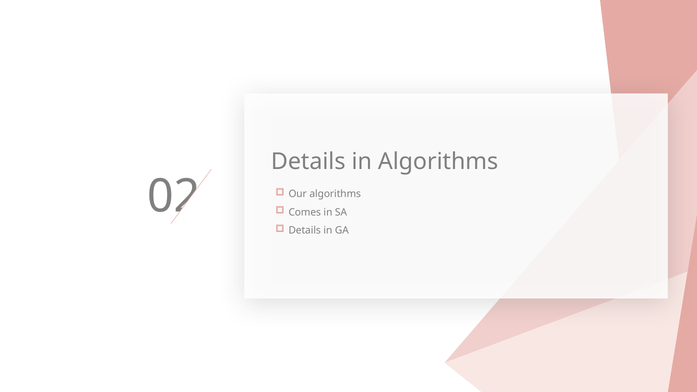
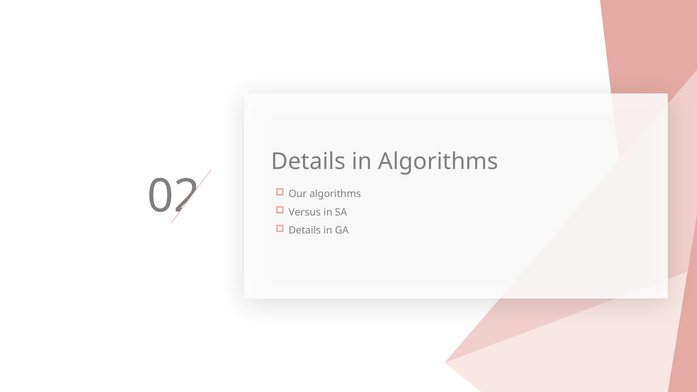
Comes: Comes -> Versus (305, 212)
